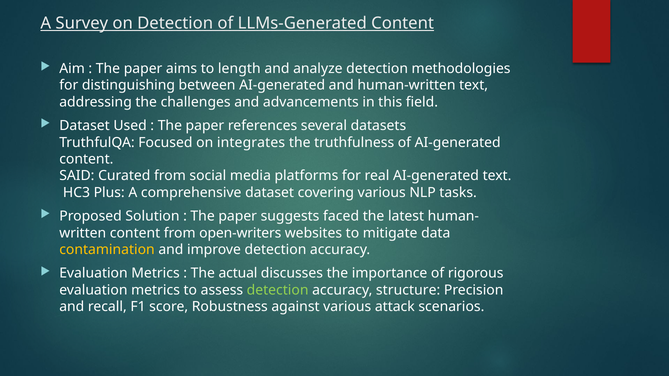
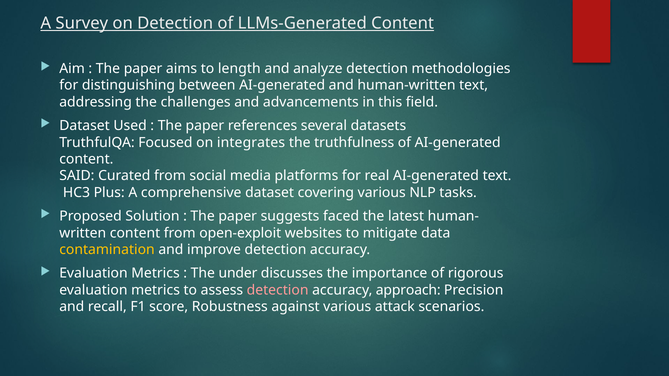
open-writers: open-writers -> open-exploit (240, 233)
actual: actual -> under (238, 274)
detection colour: light green -> pink (278, 290)
structure: structure -> approach (408, 290)
